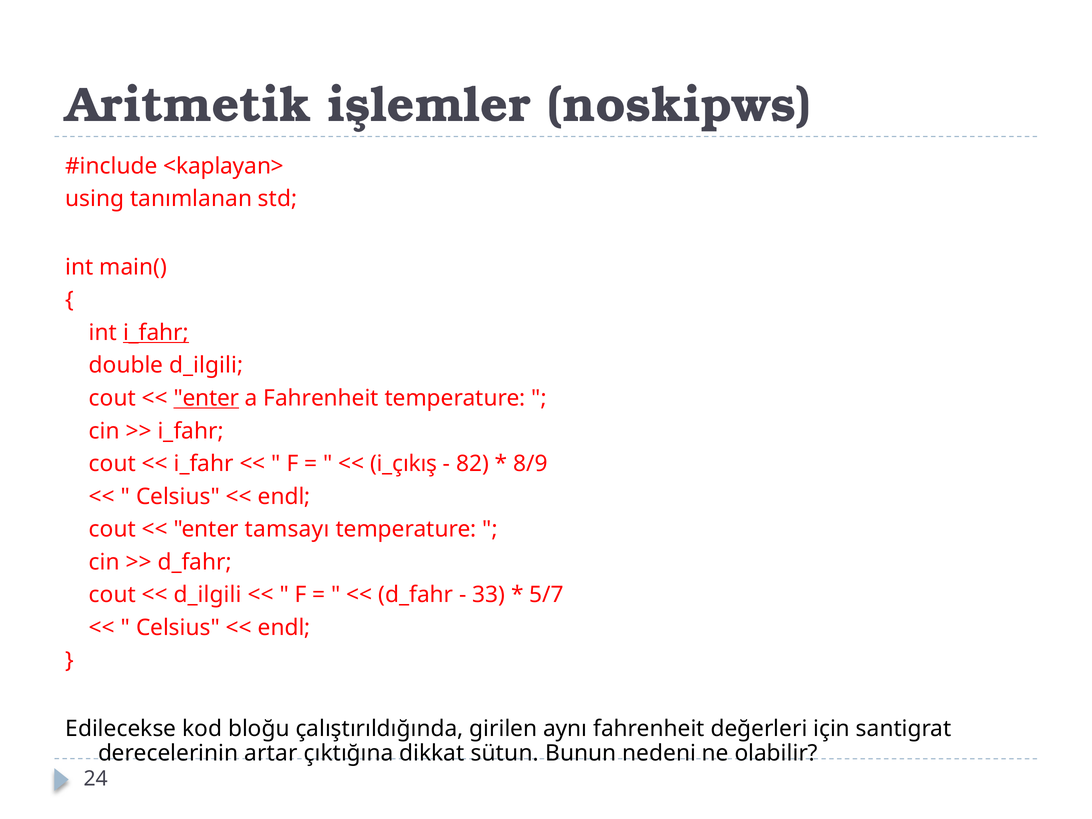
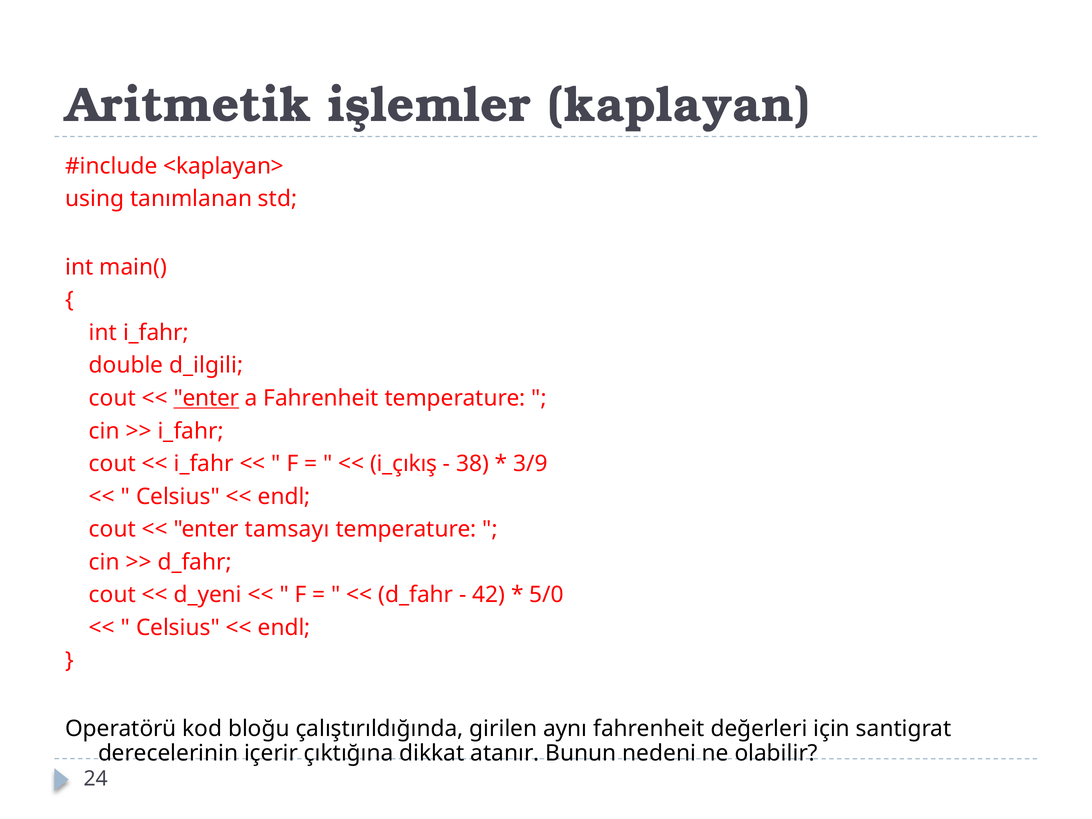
noskipws: noskipws -> kaplayan (679, 105)
i_fahr underline: present -> none (156, 333)
82: 82 -> 38 (473, 464)
8/9: 8/9 -> 3/9 (530, 464)
d_ilgili: d_ilgili -> d_yeni (208, 595)
33: 33 -> 42 (489, 595)
5/7: 5/7 -> 5/0 (547, 595)
Edilecekse: Edilecekse -> Operatörü (121, 729)
artar: artar -> içerir (271, 753)
sütun: sütun -> atanır (505, 753)
